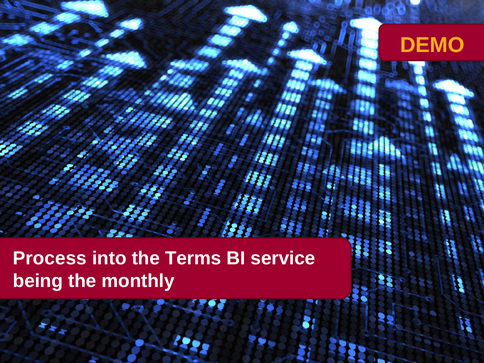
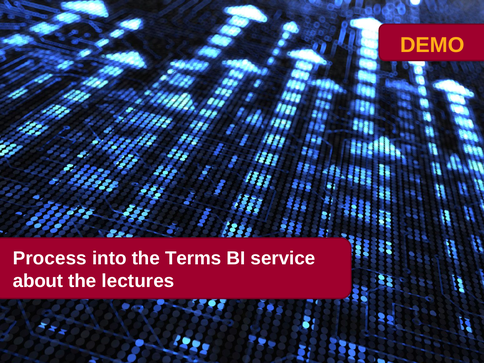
being: being -> about (38, 281)
monthly: monthly -> lectures (138, 281)
